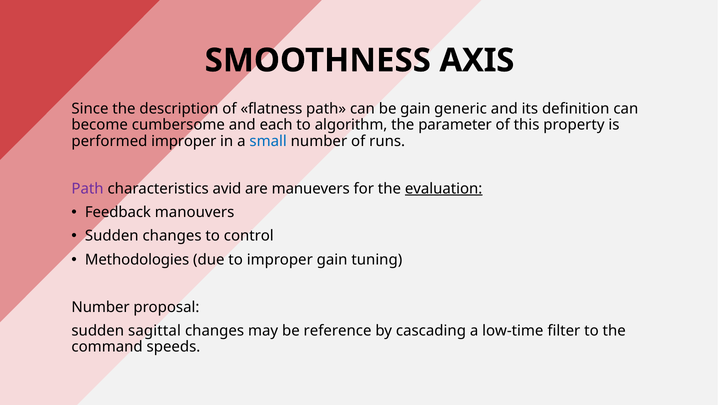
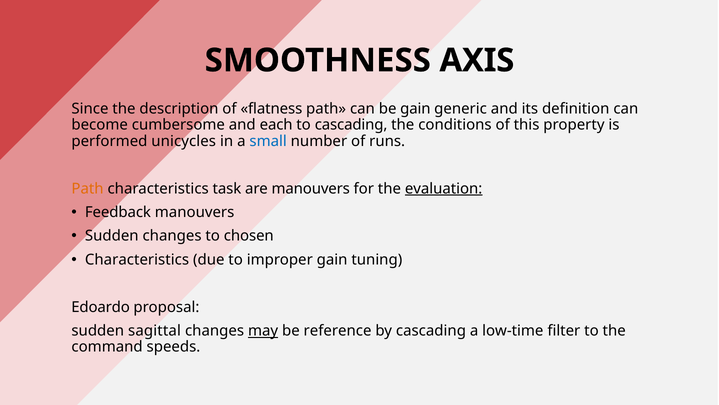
to algorithm: algorithm -> cascading (351, 125)
parameter: parameter -> conditions (455, 125)
performed improper: improper -> unicycles (184, 141)
Path colour: purple -> orange (88, 188)
avid: avid -> task (227, 188)
are manuevers: manuevers -> manouvers (311, 188)
control: control -> chosen (249, 236)
Methodologies: Methodologies -> Characteristics (137, 259)
Number: Number -> Edoardo (101, 307)
may underline: none -> present (263, 330)
